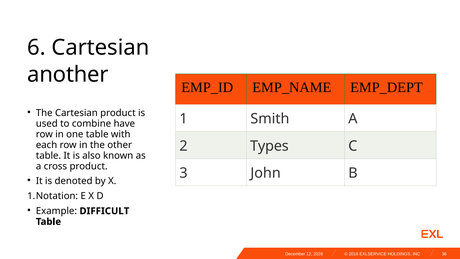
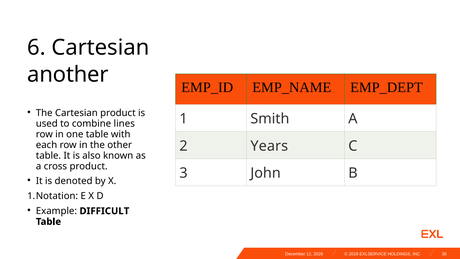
have: have -> lines (124, 124)
Types: Types -> Years (269, 146)
